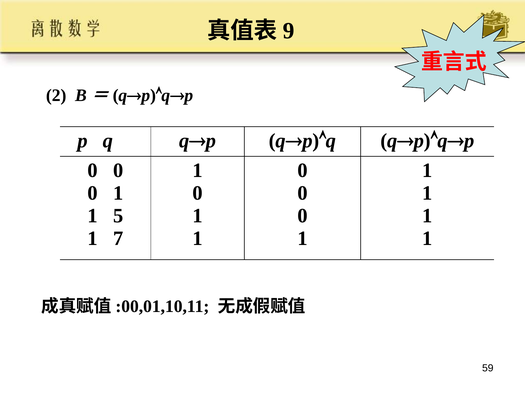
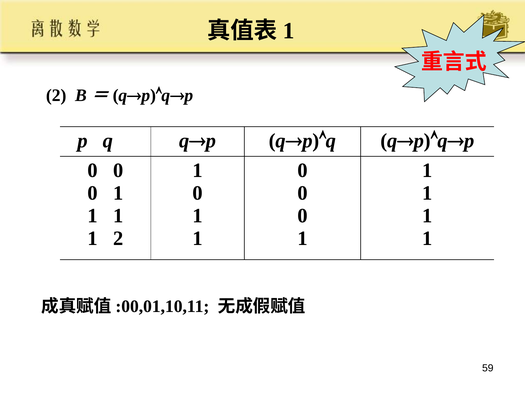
9: 9 -> 1 (289, 31)
5: 5 -> 1 (118, 216)
1 7: 7 -> 2 (118, 238)
